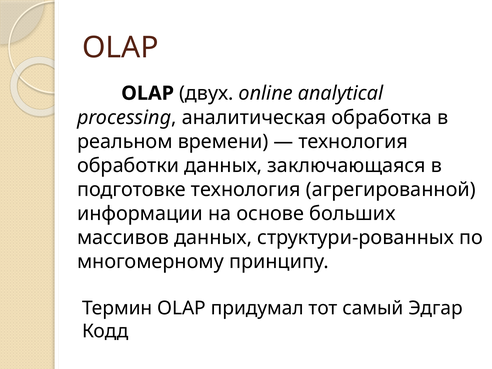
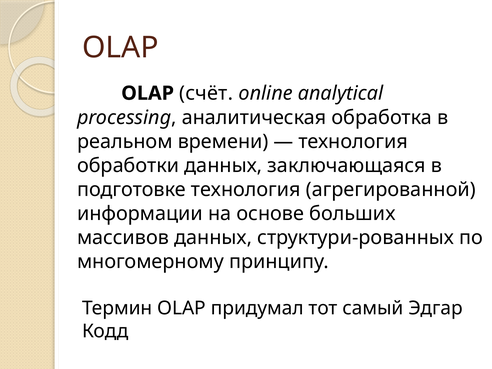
двух: двух -> счёт (206, 93)
